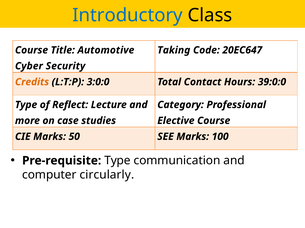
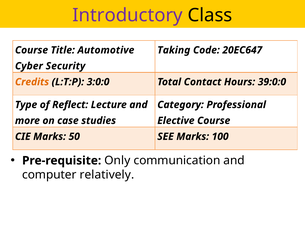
Introductory colour: blue -> purple (128, 15)
Pre-requisite Type: Type -> Only (117, 161)
circularly: circularly -> relatively (107, 175)
